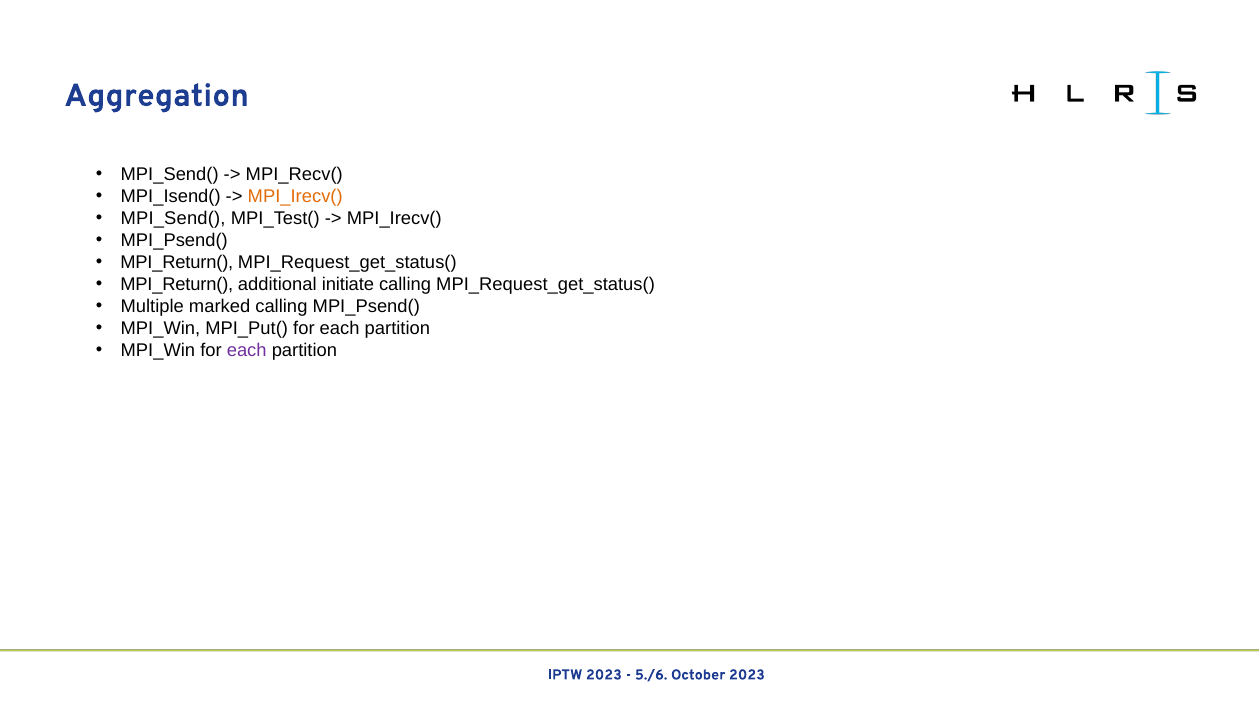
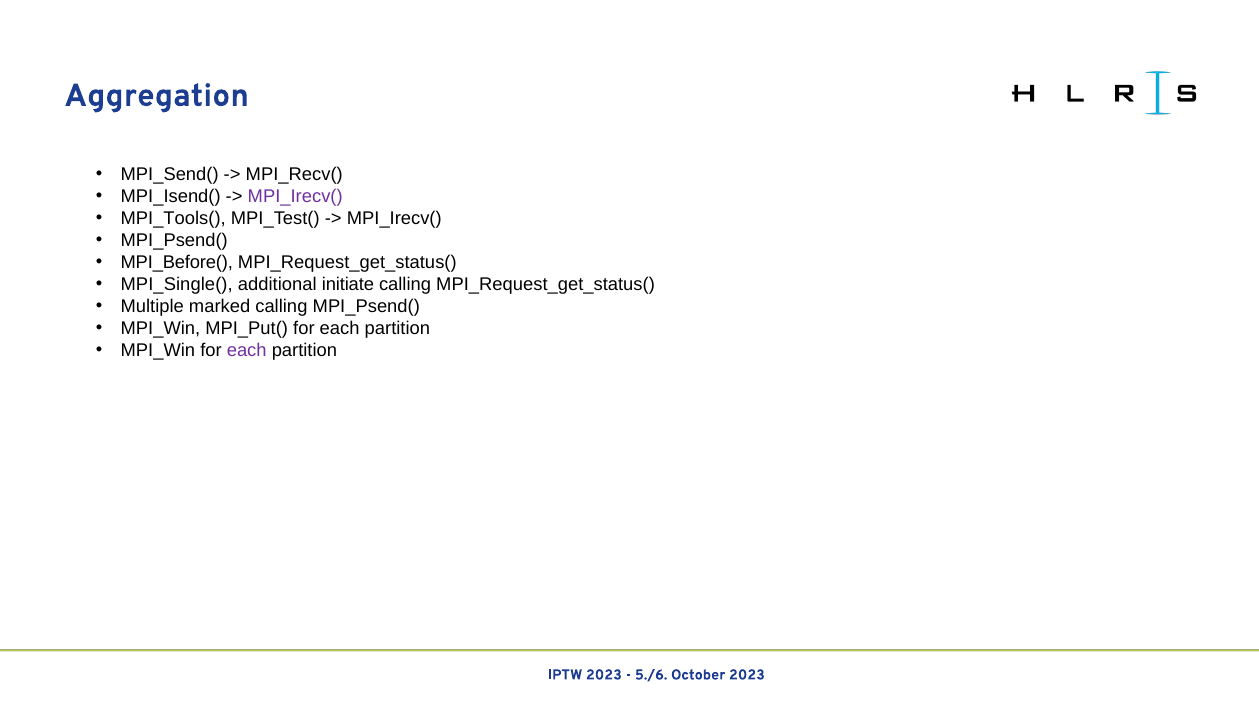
MPI_Irecv( colour: orange -> purple (295, 196)
MPI_Send(: MPI_Send( -> MPI_Tools( (173, 218)
MPI_Return(: MPI_Return( -> MPI_Before( (177, 262)
MPI_Return(: MPI_Return( -> MPI_Single( (177, 284)
